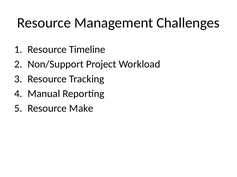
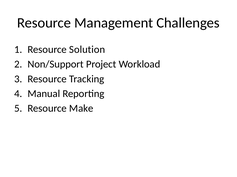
Timeline: Timeline -> Solution (87, 50)
